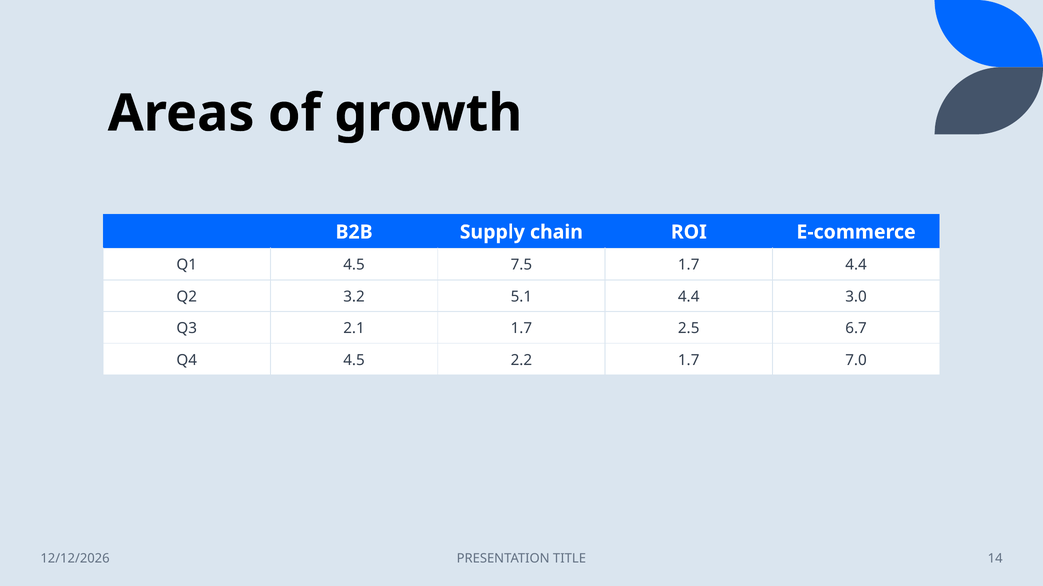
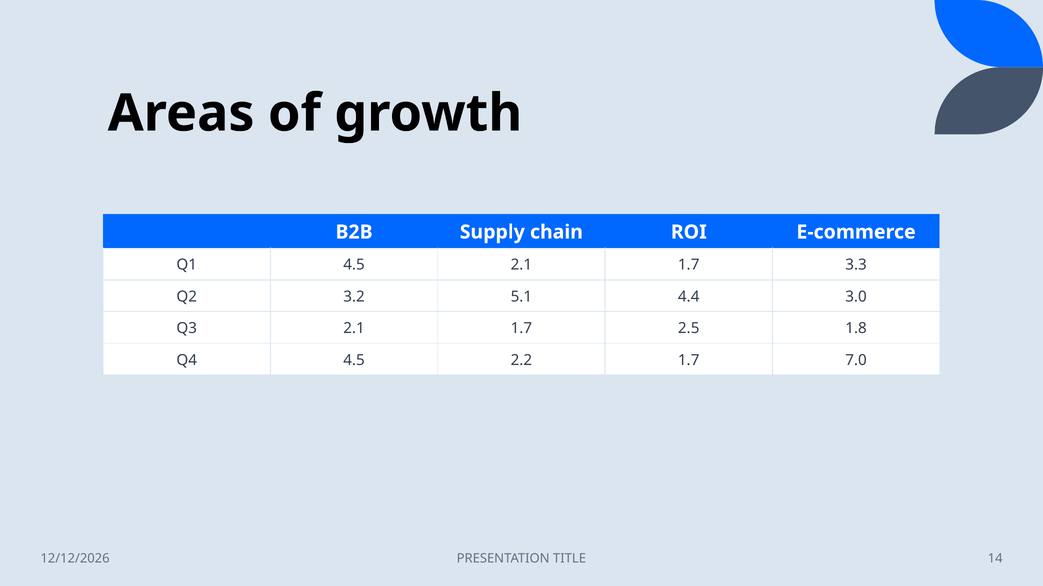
4.5 7.5: 7.5 -> 2.1 (521, 265)
1.7 4.4: 4.4 -> 3.3 (856, 265)
6.7: 6.7 -> 1.8 (856, 329)
